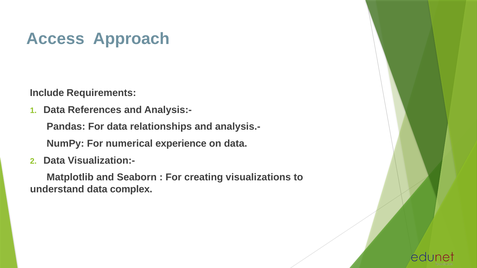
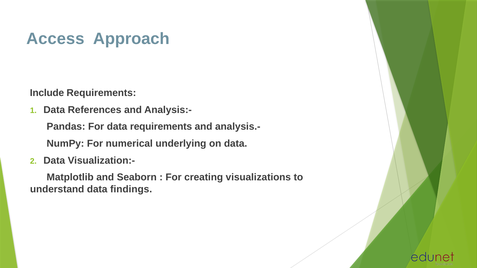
data relationships: relationships -> requirements (161, 127)
experience: experience -> underlying (181, 144)
complex: complex -> findings (131, 190)
